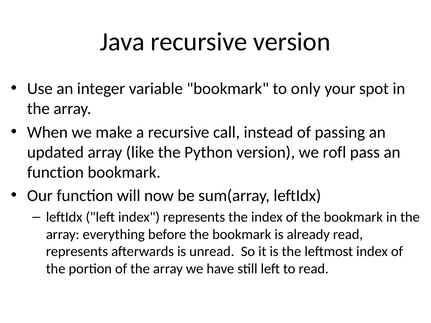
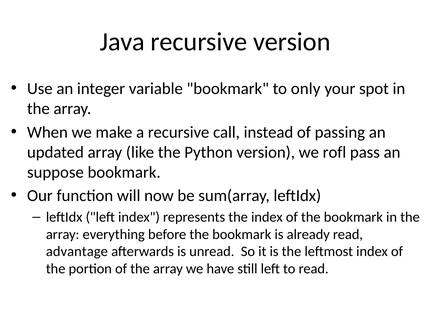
function: function -> suppose (55, 172)
represents: represents -> advantage (77, 252)
